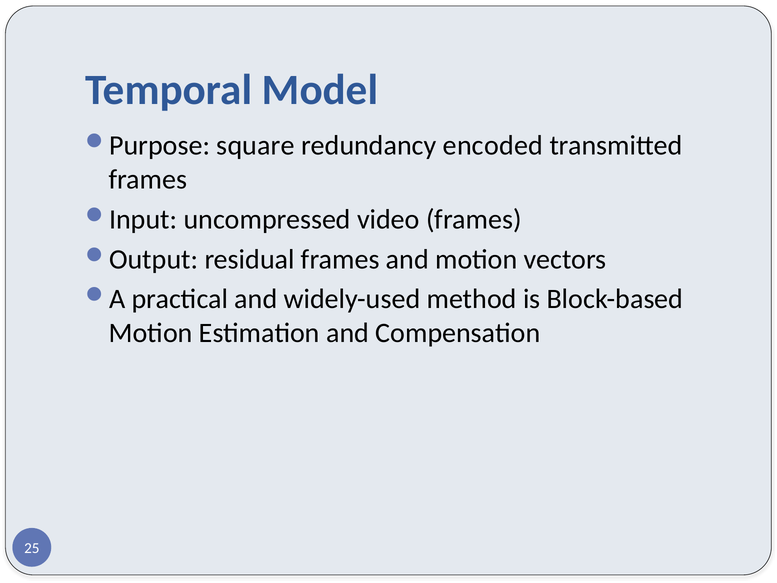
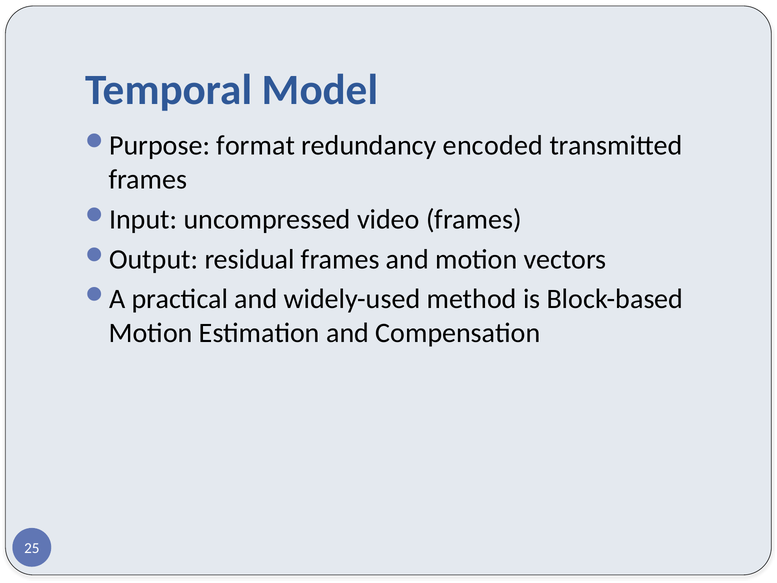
square: square -> format (256, 146)
